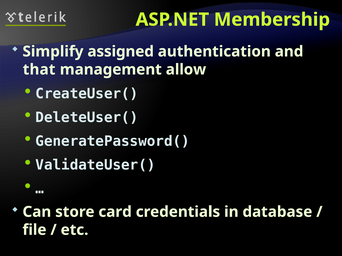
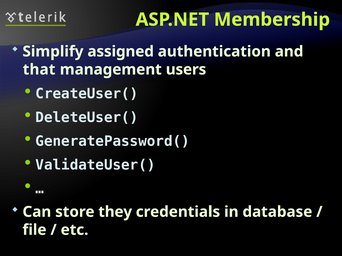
allow: allow -> users (186, 70)
card: card -> they (115, 212)
